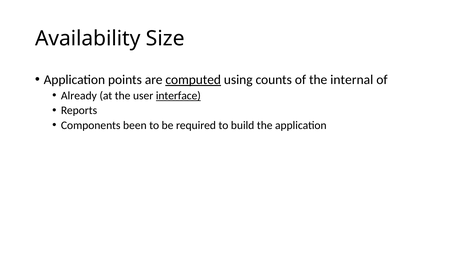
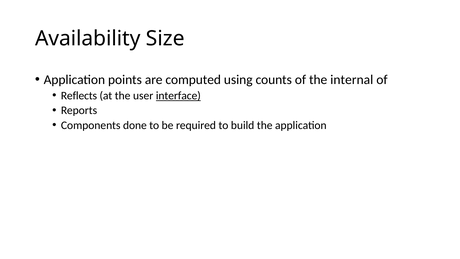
computed underline: present -> none (193, 80)
Already: Already -> Reflects (79, 95)
been: been -> done (135, 125)
